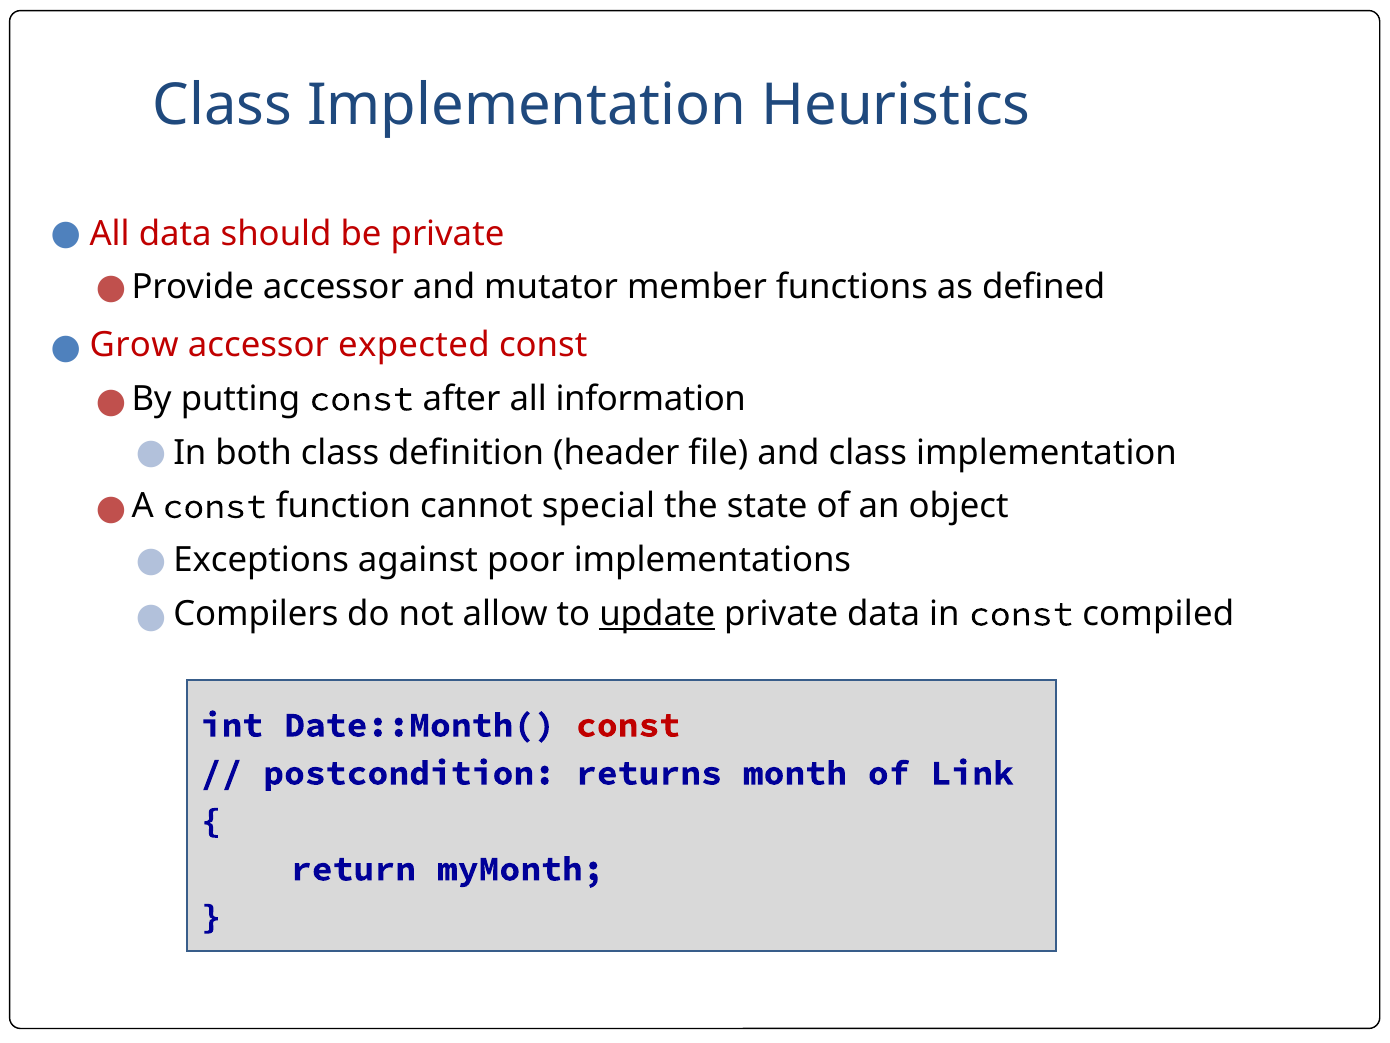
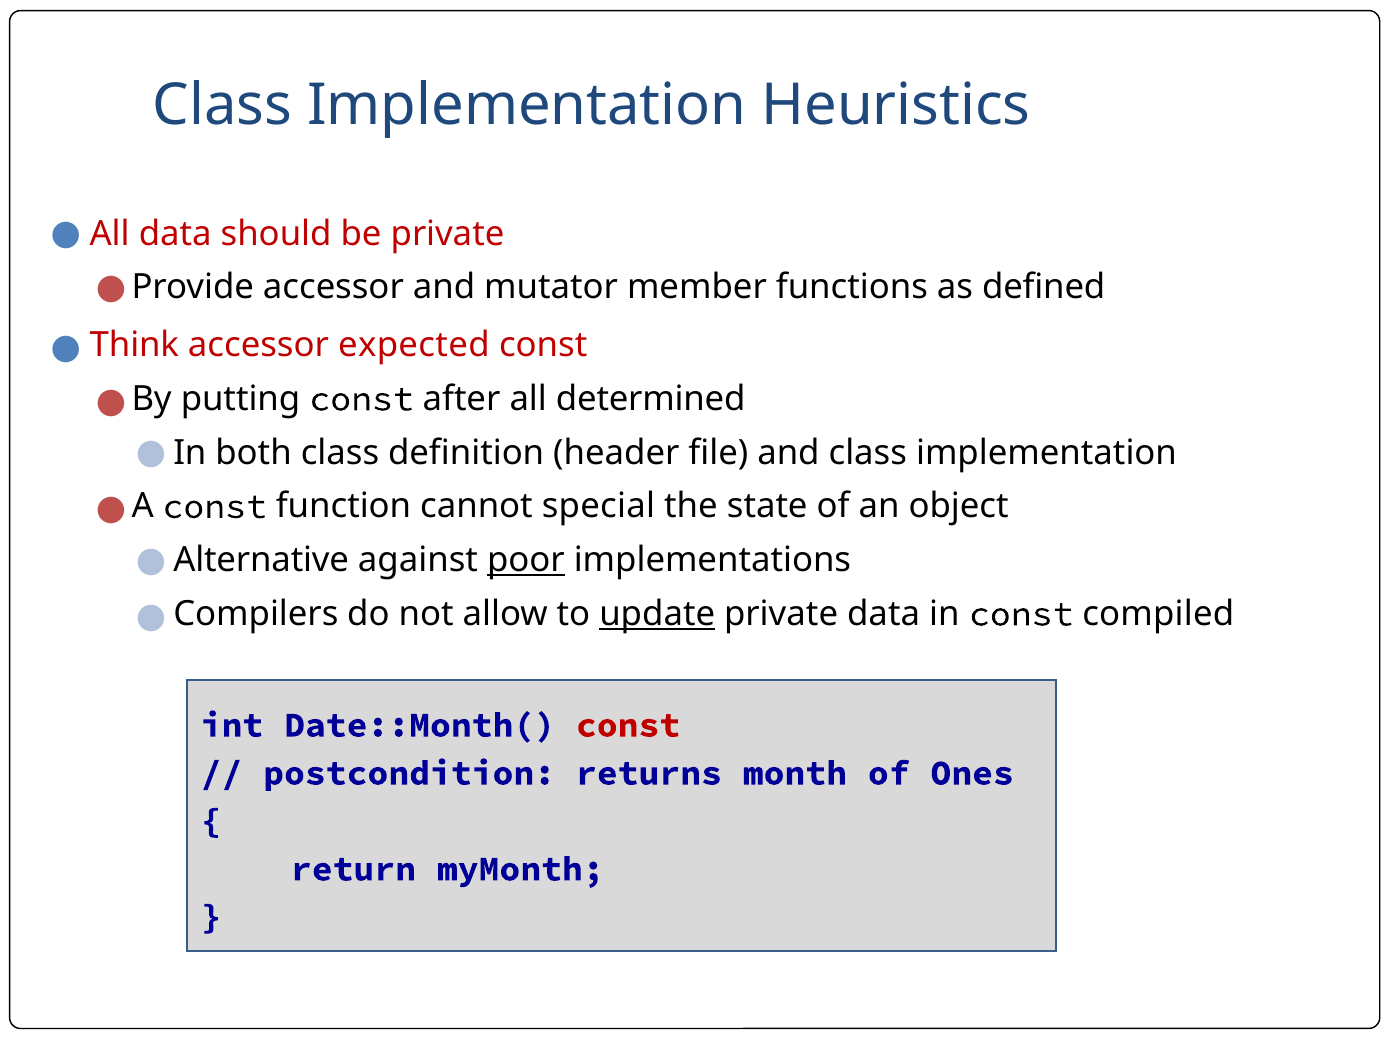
Grow: Grow -> Think (134, 345)
information: information -> determined (651, 399)
Exceptions: Exceptions -> Alternative (261, 560)
poor underline: none -> present (526, 560)
Link: Link -> Ones (972, 773)
